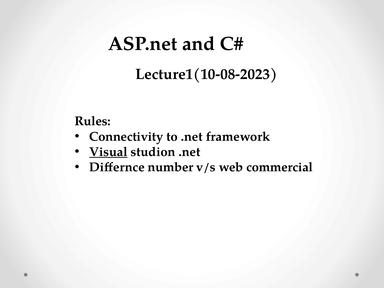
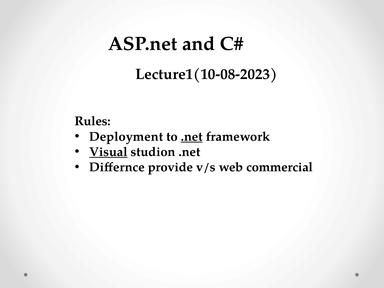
Connectivity: Connectivity -> Deployment (126, 137)
.net underline: none -> present (192, 137)
number: number -> provide (171, 167)
